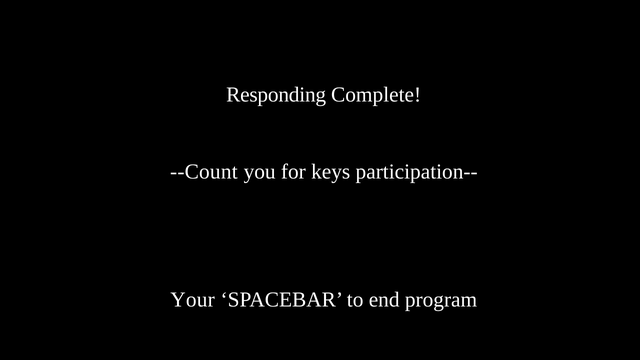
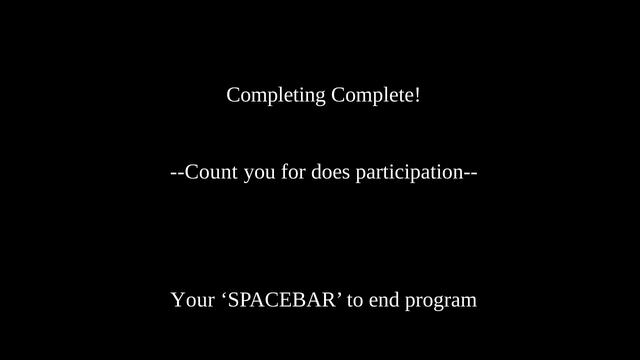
Responding: Responding -> Completing (276, 95)
keys: keys -> does (331, 172)
